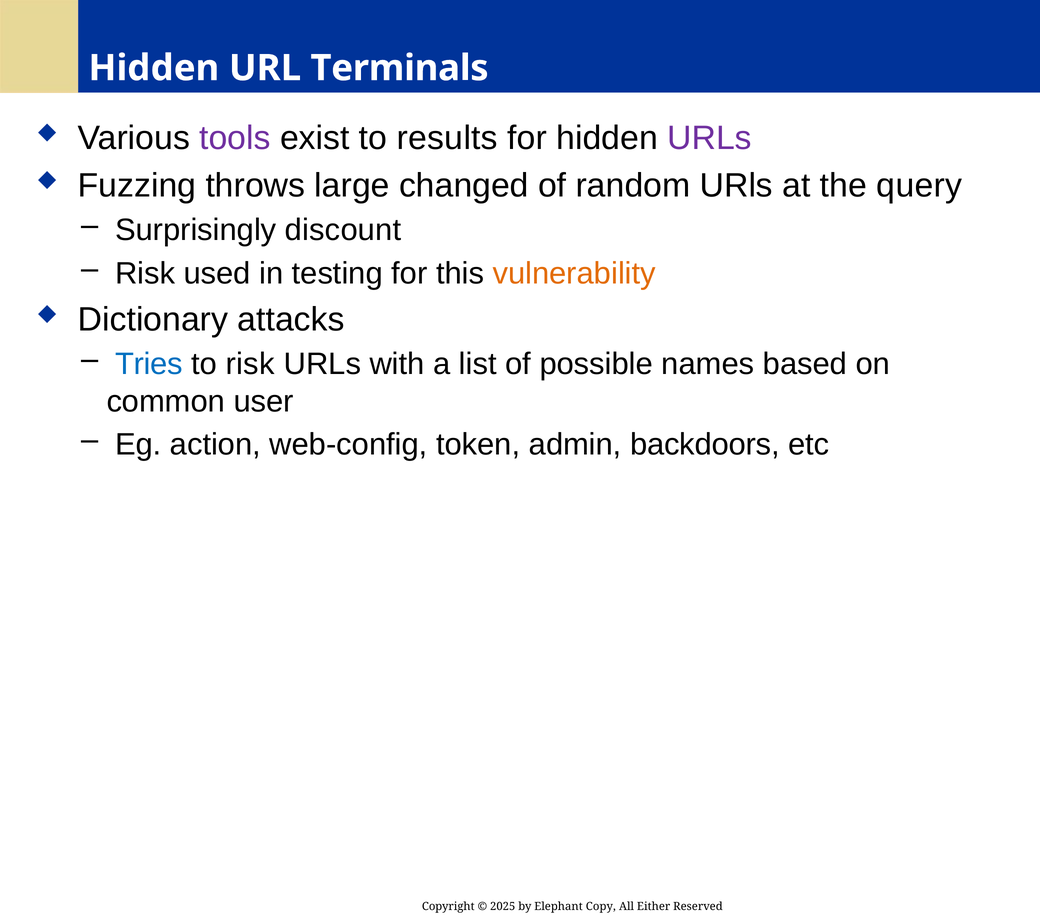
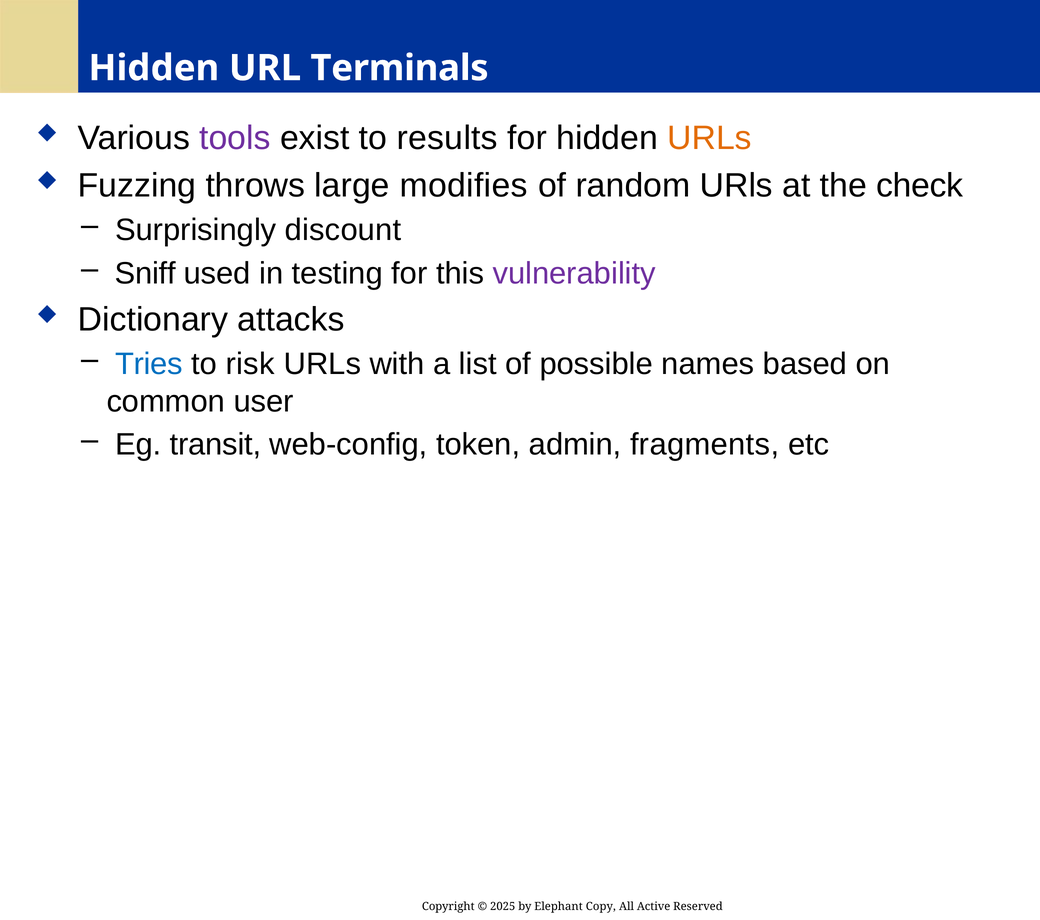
URLs colour: purple -> orange (710, 138)
changed: changed -> modifies (464, 186)
query: query -> check (920, 186)
Risk: Risk -> Sniff (145, 274)
vulnerability colour: orange -> purple (574, 274)
action: action -> transit (216, 445)
backdoors: backdoors -> fragments (705, 445)
Either: Either -> Active (654, 907)
